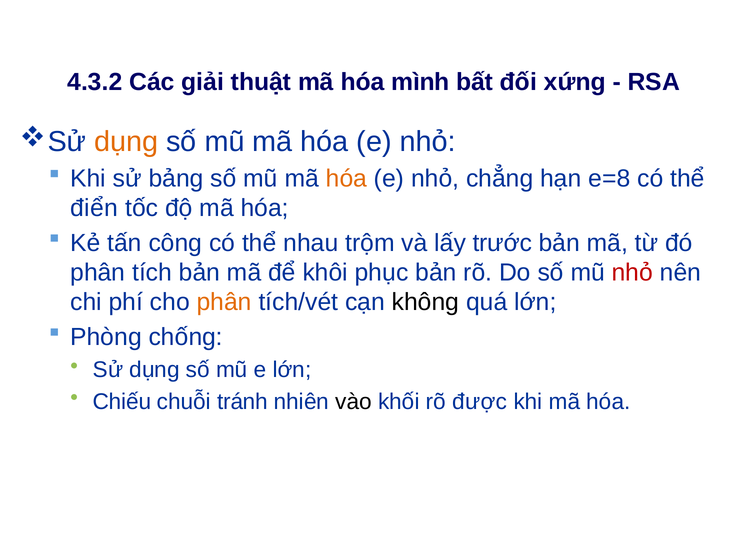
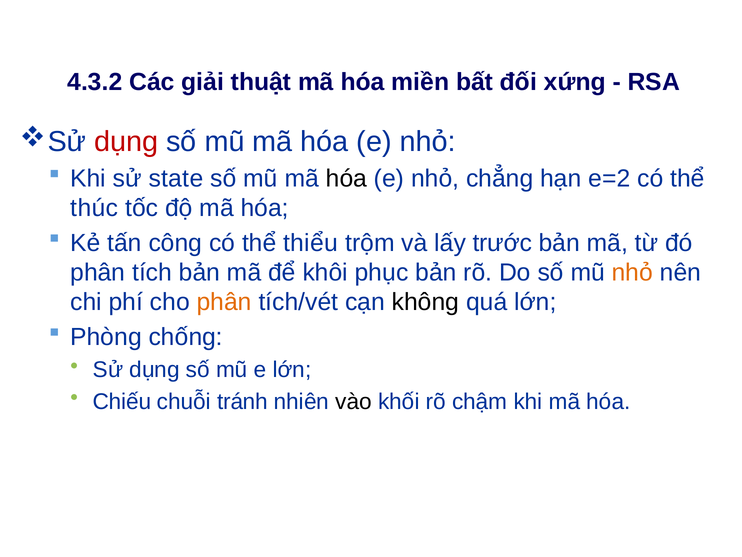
mình: mình -> miền (420, 82)
dụng colour: orange -> red (126, 142)
bảng: bảng -> state (176, 178)
hóa colour: orange -> black (347, 178)
e=8: e=8 -> e=2 (609, 178)
điển: điển -> thúc (94, 208)
nhau: nhau -> thiểu (311, 243)
nhỏ colour: red -> orange (632, 272)
được: được -> chậm (480, 401)
